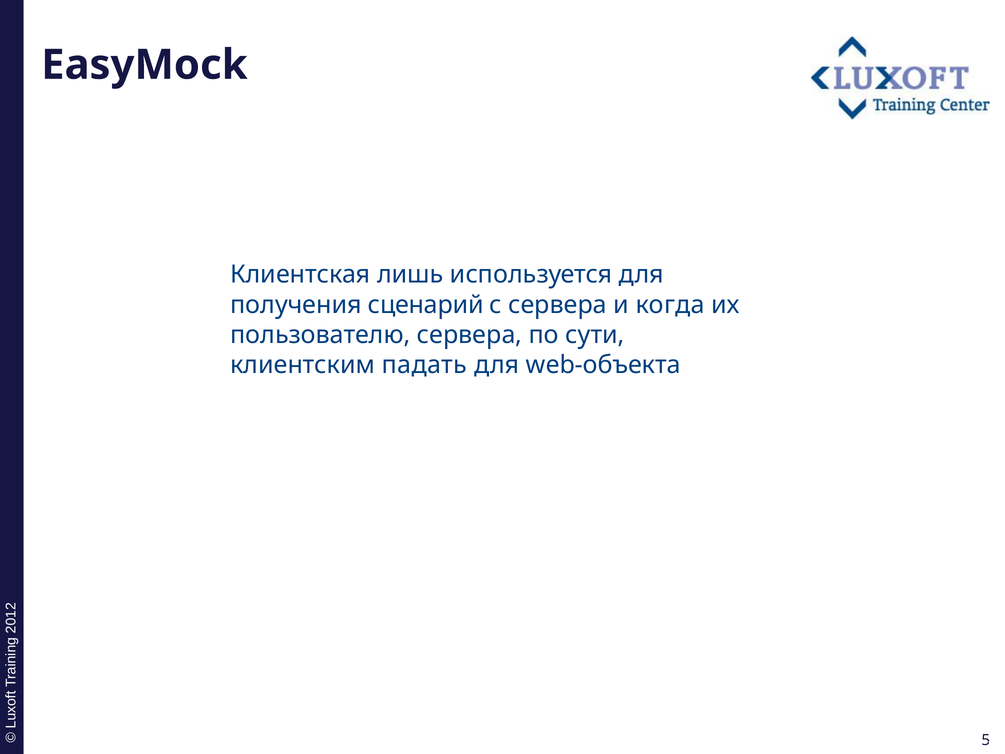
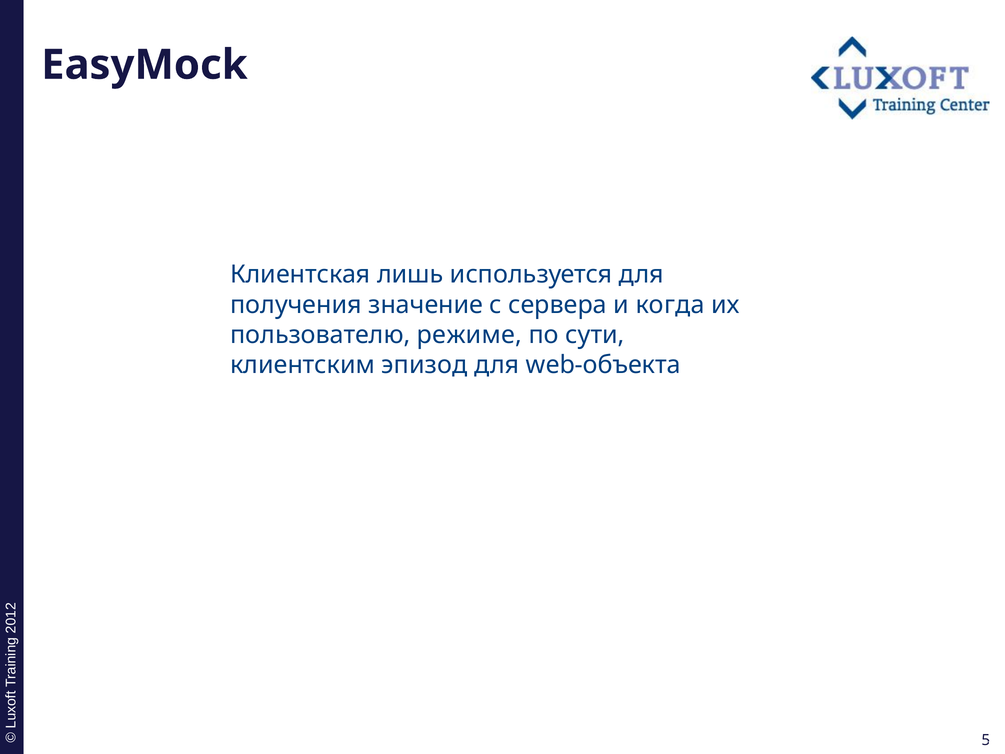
сценарий: сценарий -> значение (426, 305)
пользователю сервера: сервера -> режиме (469, 335)
падать: падать -> эпизод (425, 365)
